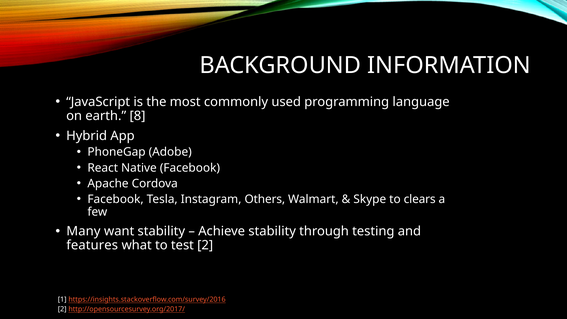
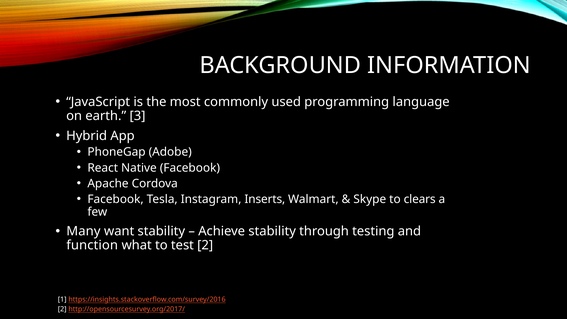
8: 8 -> 3 (137, 116)
Others: Others -> Inserts (265, 199)
features: features -> function (92, 245)
